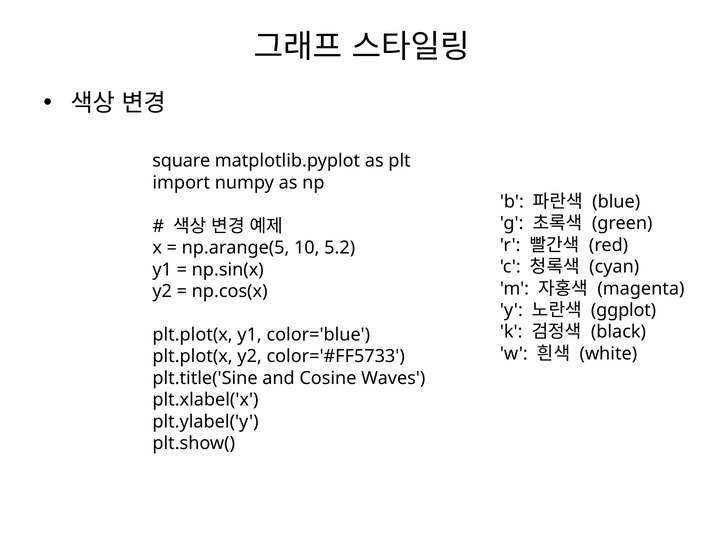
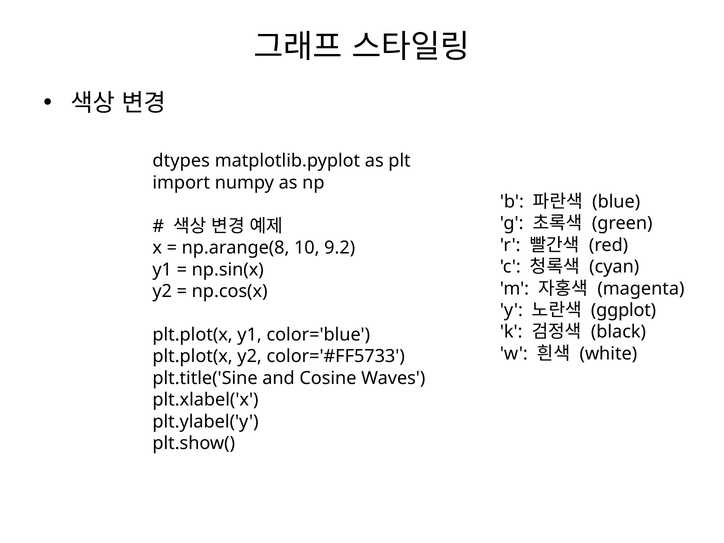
square: square -> dtypes (181, 161)
np.arange(5: np.arange(5 -> np.arange(8 (236, 248)
5.2: 5.2 -> 9.2 (340, 248)
